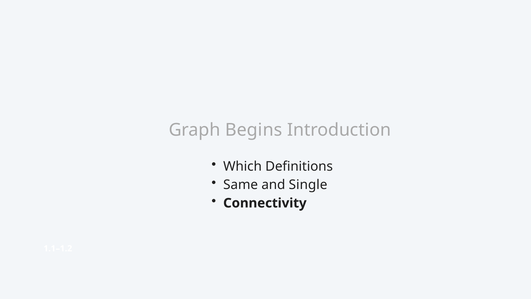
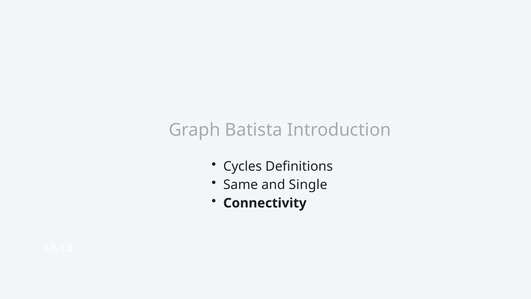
Begins: Begins -> Batista (254, 130)
Which: Which -> Cycles (243, 166)
